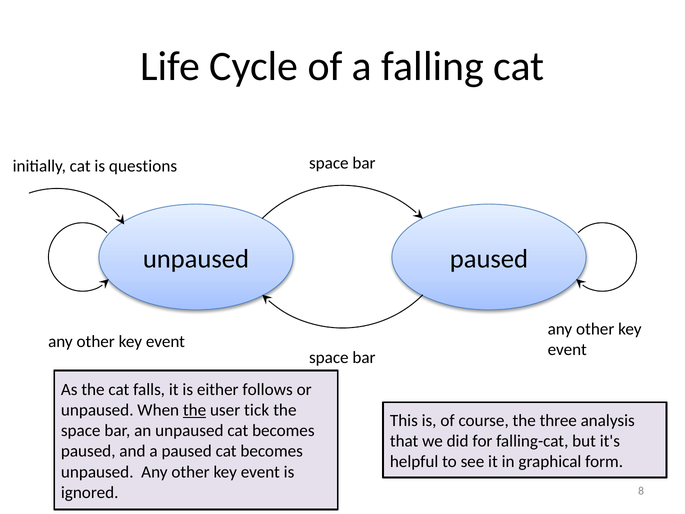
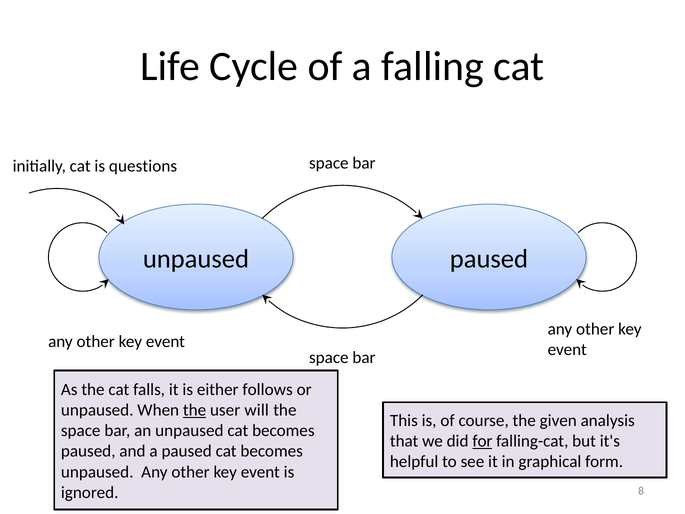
tick: tick -> will (257, 410)
three: three -> given (558, 420)
for underline: none -> present (482, 441)
